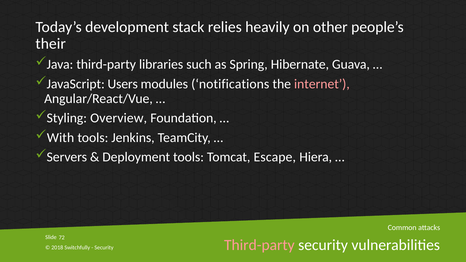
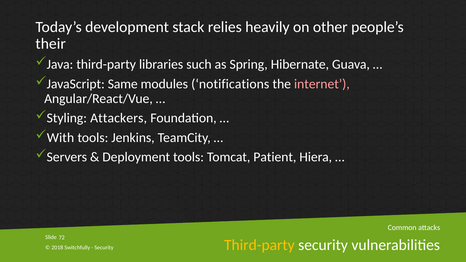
Users: Users -> Same (123, 84)
Overview: Overview -> Attackers (119, 118)
Escape: Escape -> Patient (275, 157)
Third-party colour: pink -> yellow (259, 245)
